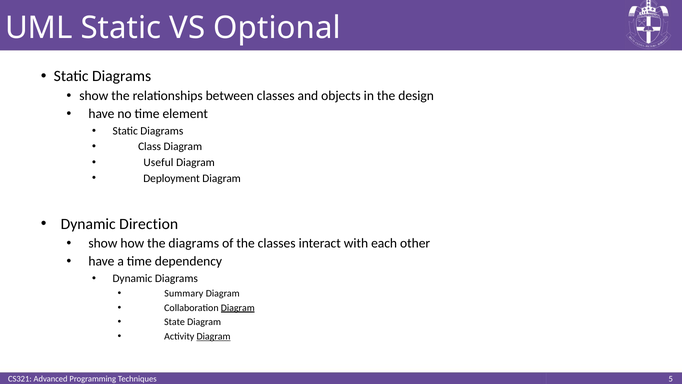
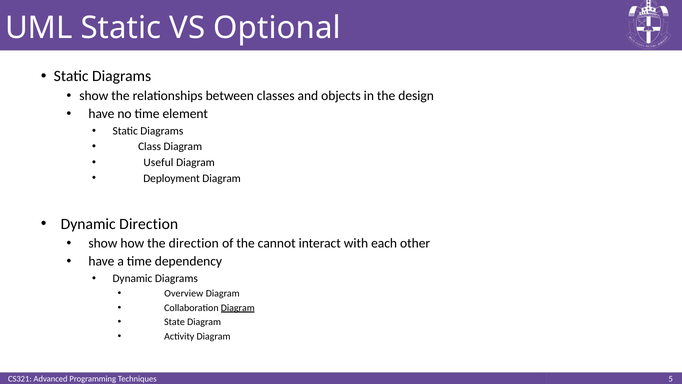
the diagrams: diagrams -> direction (194, 243)
the classes: classes -> cannot (277, 243)
Summary: Summary -> Overview (184, 293)
Diagram underline: present -> none (214, 336)
